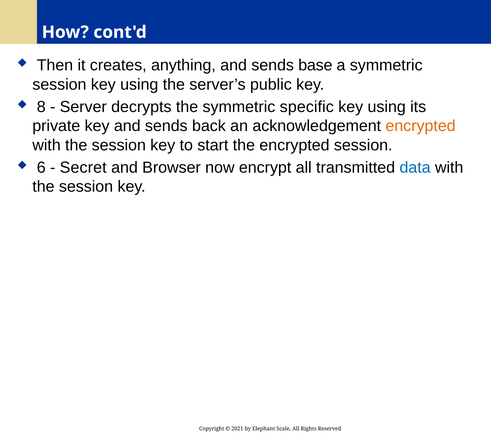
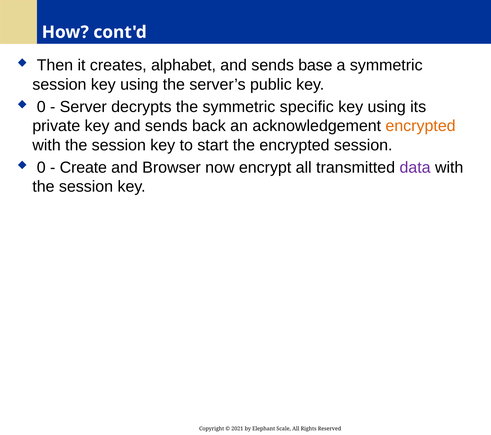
anything: anything -> alphabet (184, 65)
8: 8 -> 0 (41, 107)
6: 6 -> 0 (41, 167)
Secret: Secret -> Create (83, 167)
data colour: blue -> purple (415, 167)
